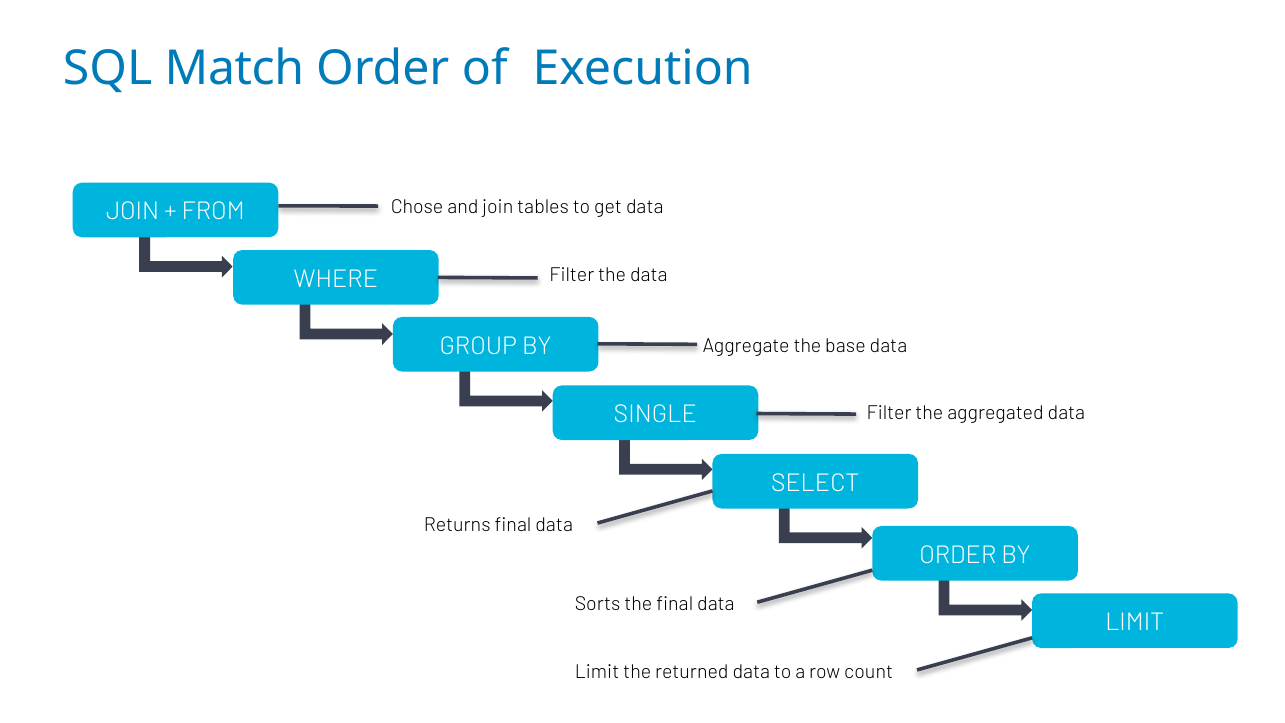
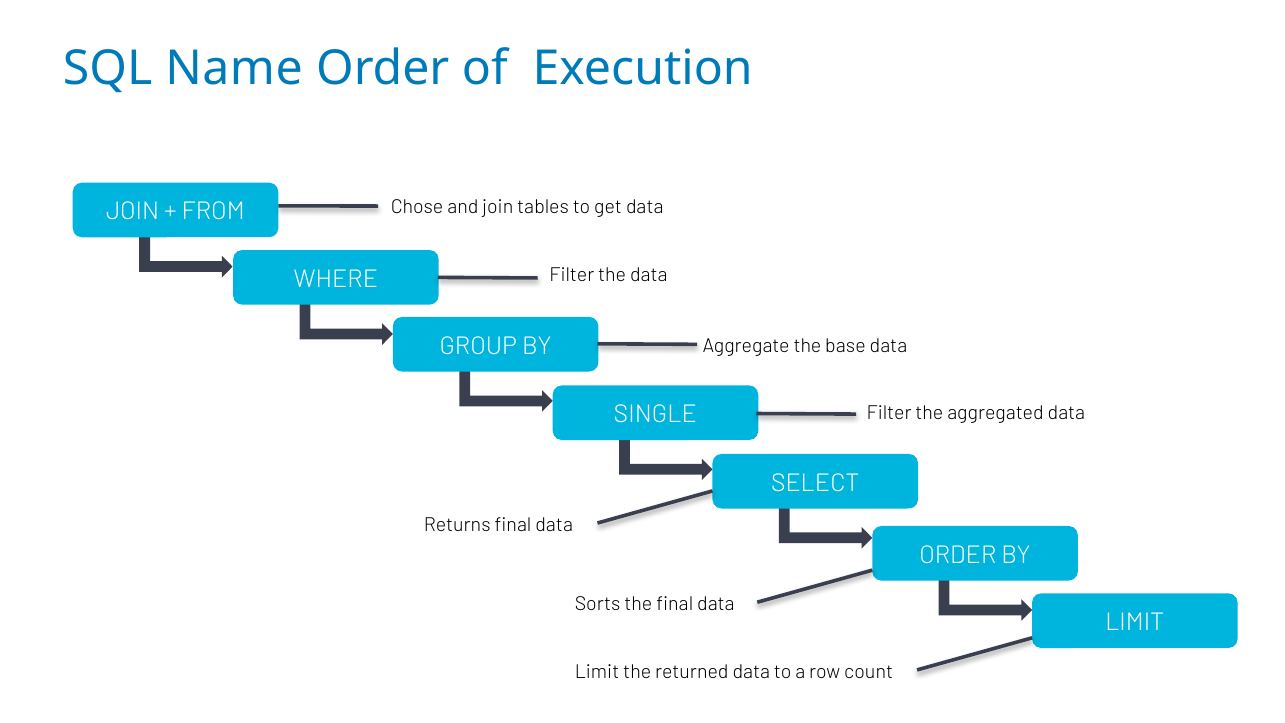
Match: Match -> Name (234, 69)
